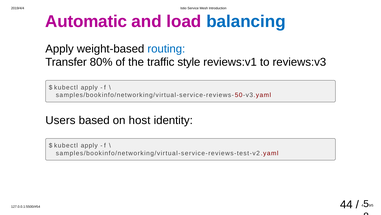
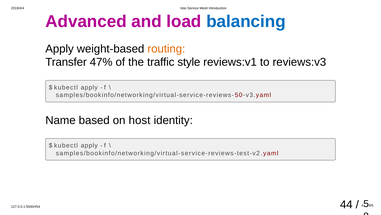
Automatic: Automatic -> Advanced (86, 21)
routing colour: blue -> orange (166, 49)
80%: 80% -> 47% (101, 62)
Users: Users -> Name (61, 120)
